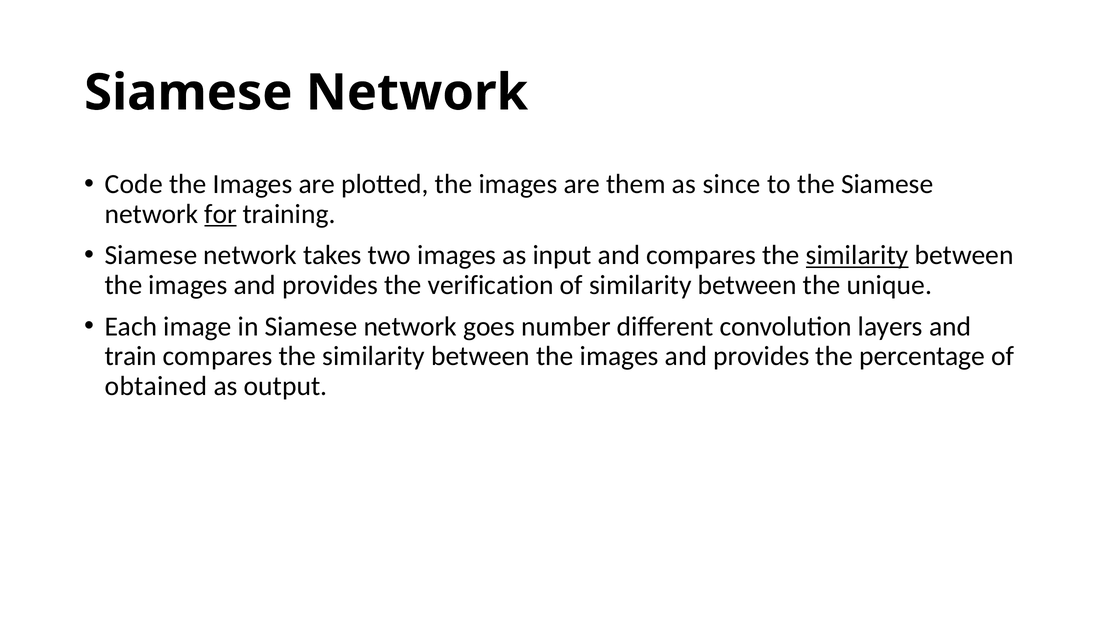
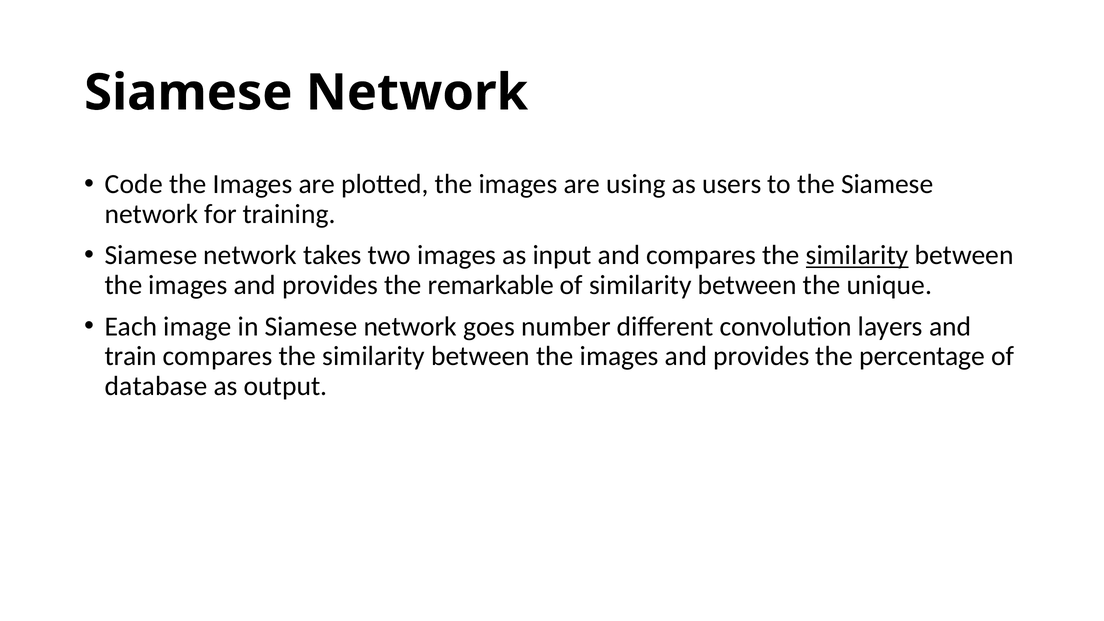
them: them -> using (636, 184)
since: since -> users (732, 184)
for underline: present -> none (221, 214)
verification: verification -> remarkable (491, 285)
obtained: obtained -> database (156, 386)
